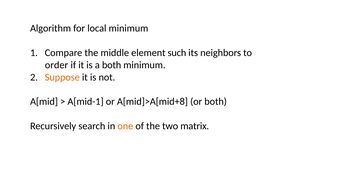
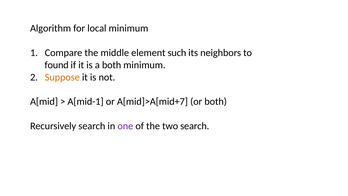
order: order -> found (57, 65)
A[mid]>A[mid+8: A[mid]>A[mid+8 -> A[mid]>A[mid+7 (152, 101)
one colour: orange -> purple (125, 126)
two matrix: matrix -> search (195, 126)
